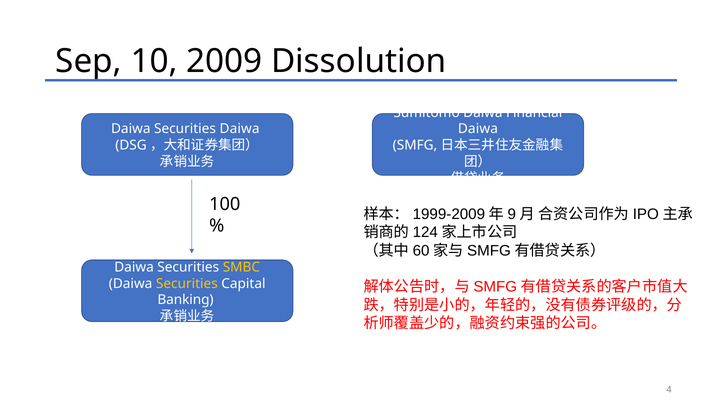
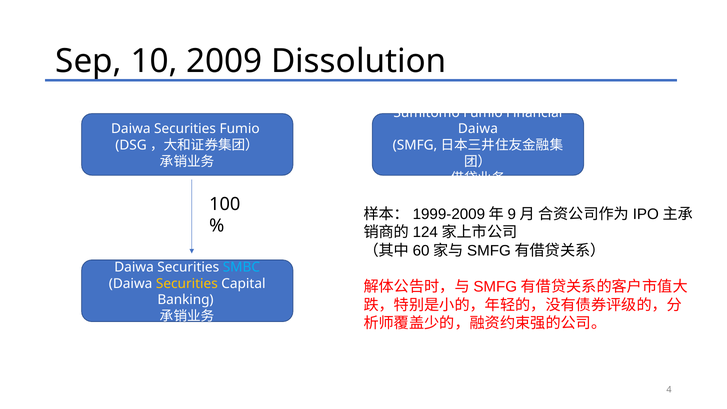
Sumitomo Daiwa: Daiwa -> Fumio (483, 113)
Securities Daiwa: Daiwa -> Fumio (240, 129)
SMBC colour: yellow -> light blue (241, 267)
